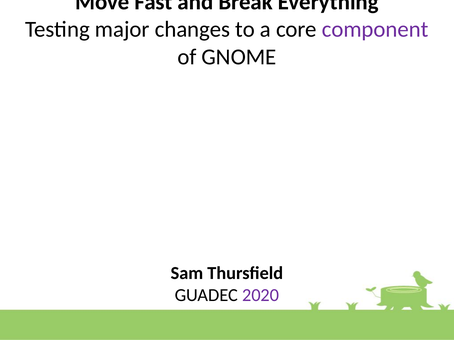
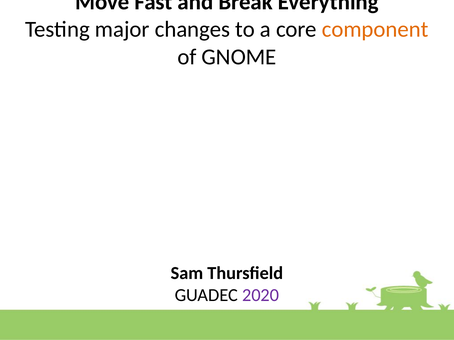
component colour: purple -> orange (375, 29)
